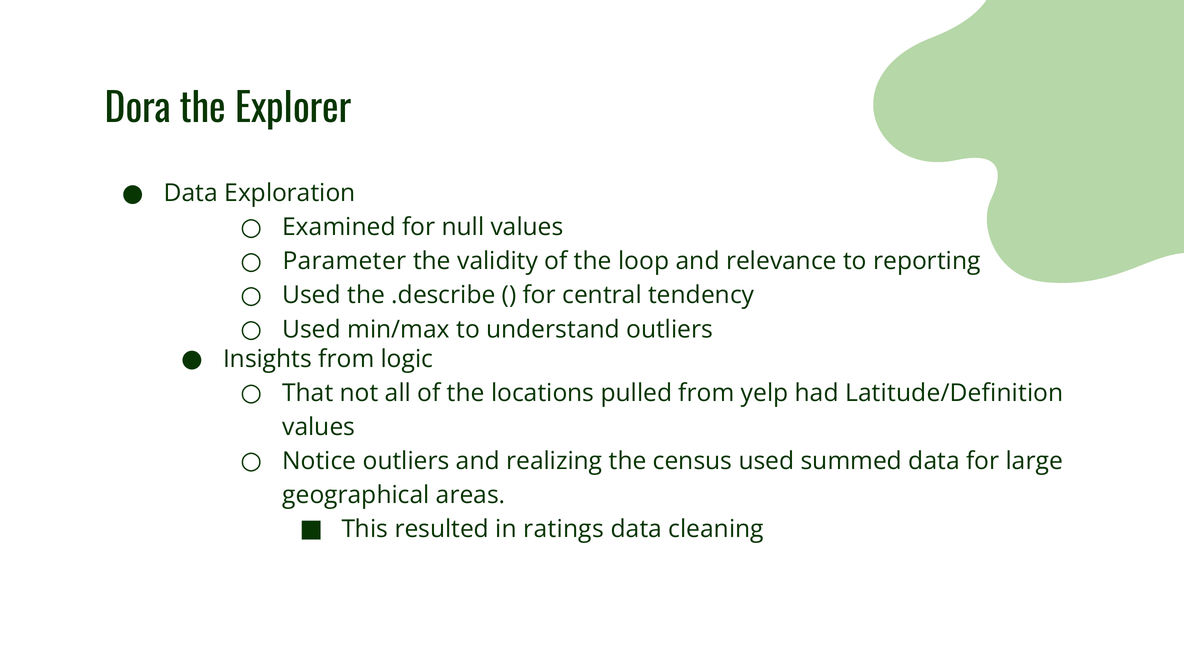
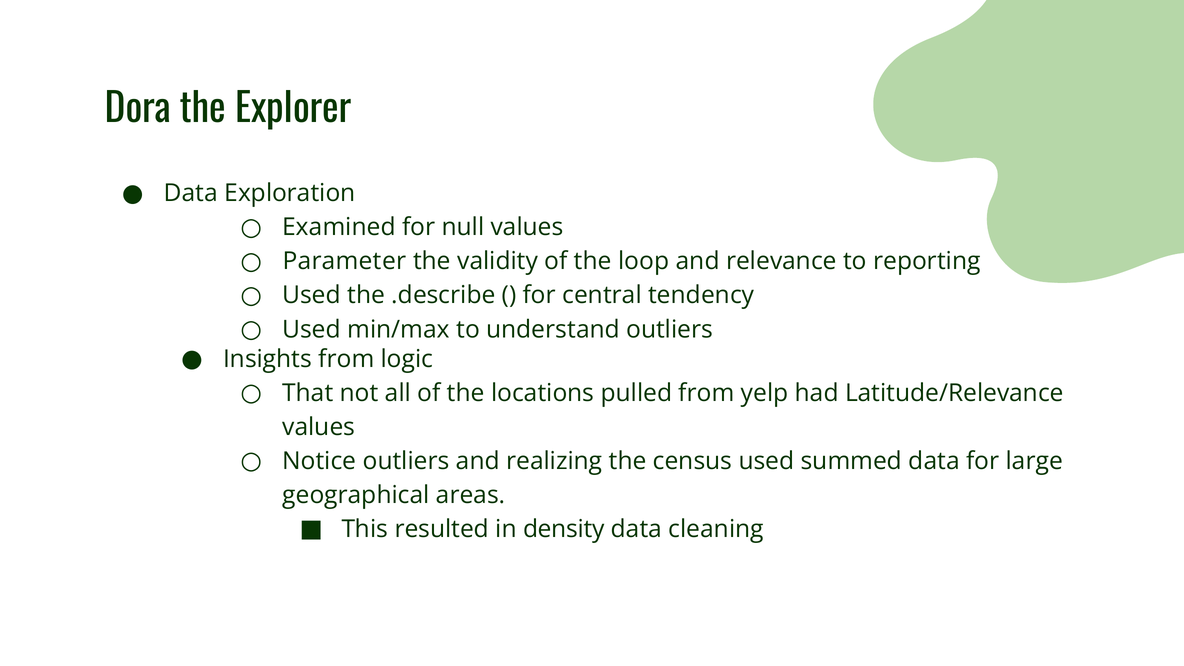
Latitude/Definition: Latitude/Definition -> Latitude/Relevance (954, 393)
ratings: ratings -> density (564, 529)
